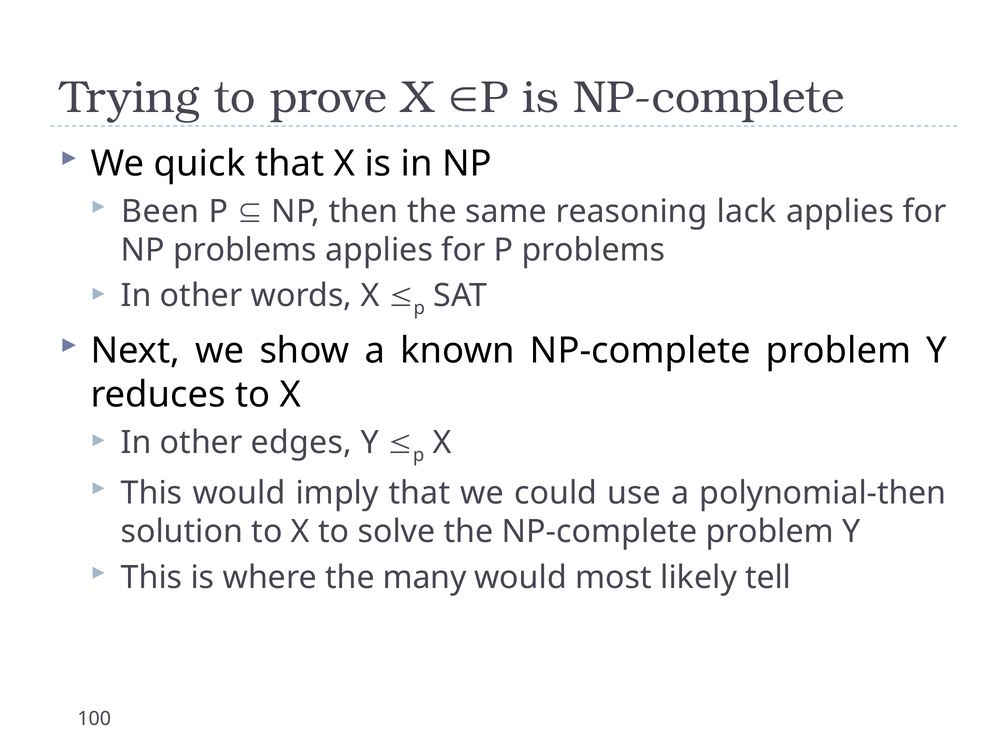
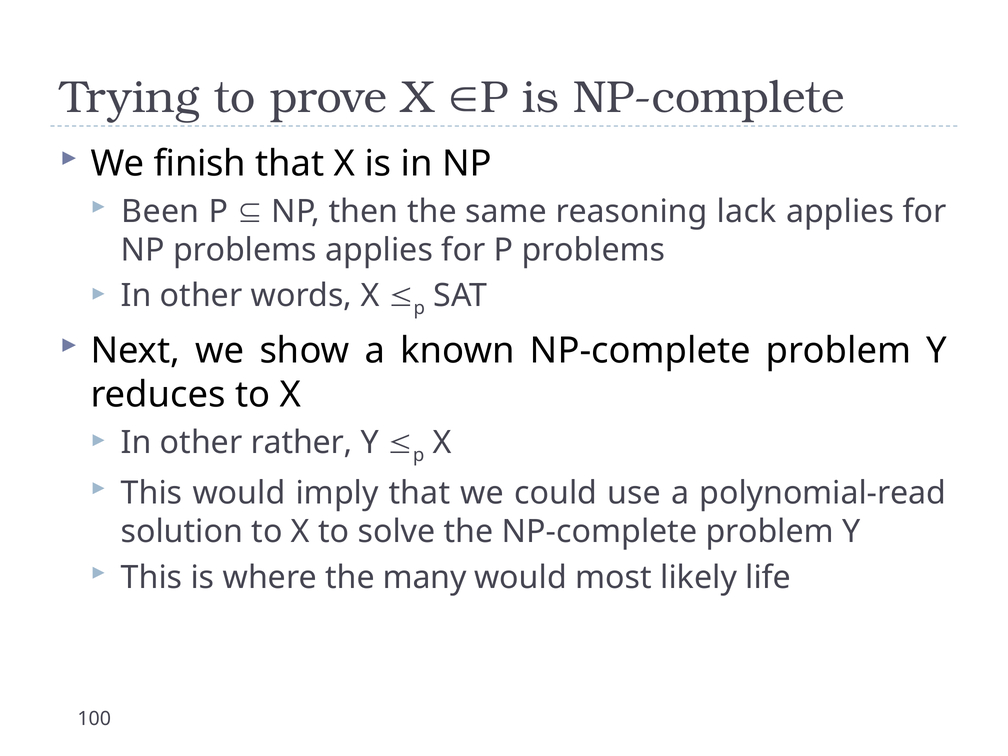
quick: quick -> finish (200, 164)
edges: edges -> rather (302, 442)
polynomial-then: polynomial-then -> polynomial-read (823, 493)
tell: tell -> life (768, 577)
